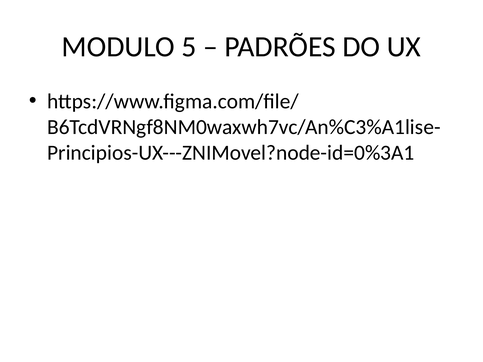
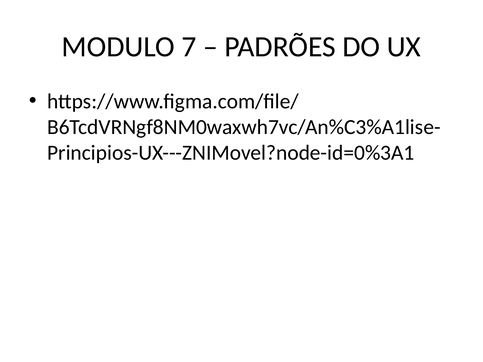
5: 5 -> 7 (189, 47)
